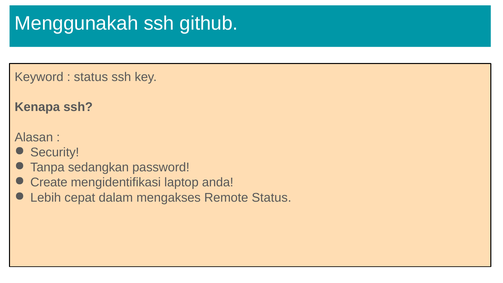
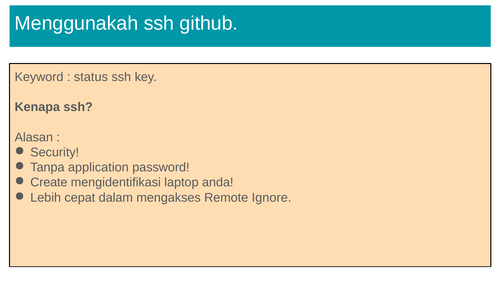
sedangkan: sedangkan -> application (98, 167)
Remote Status: Status -> Ignore (272, 198)
